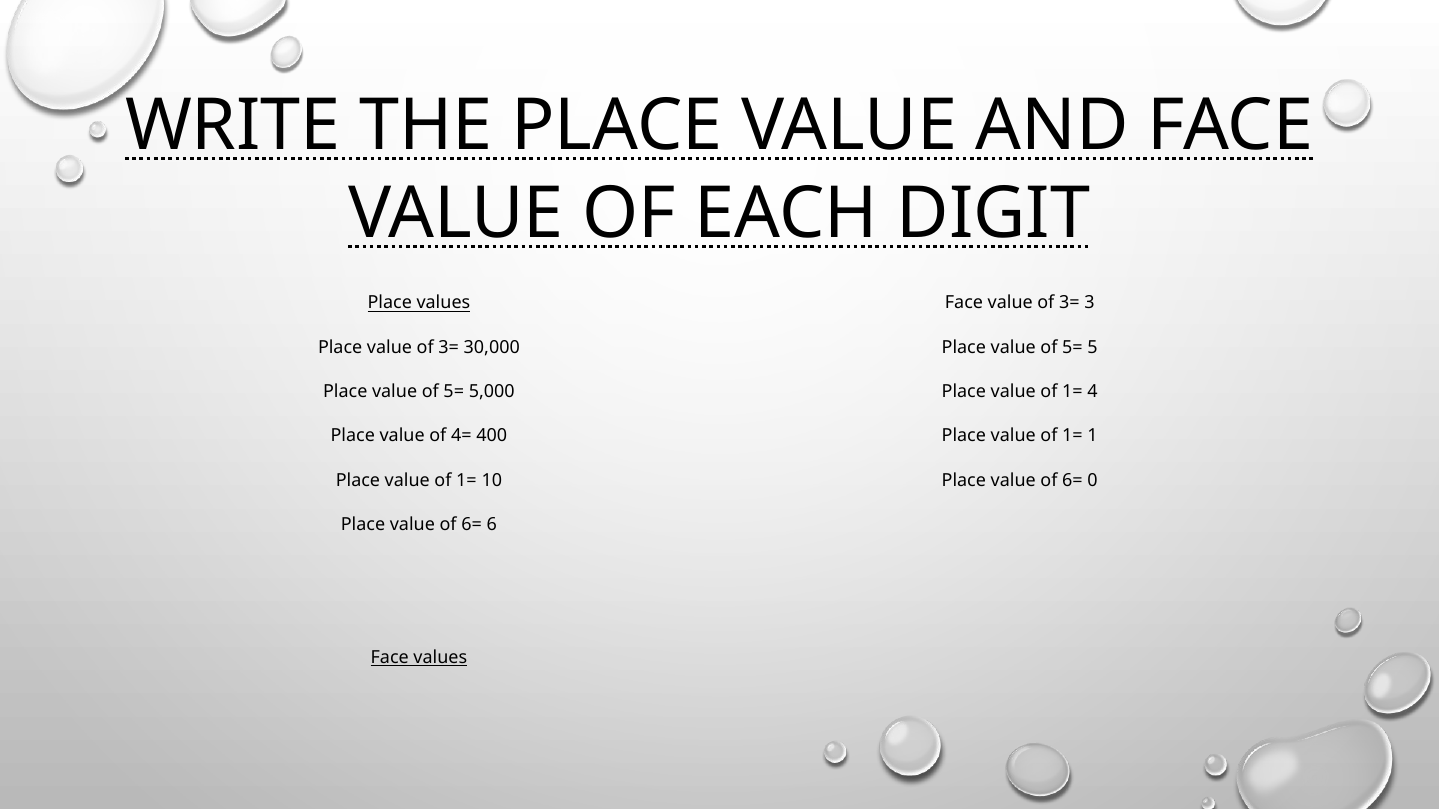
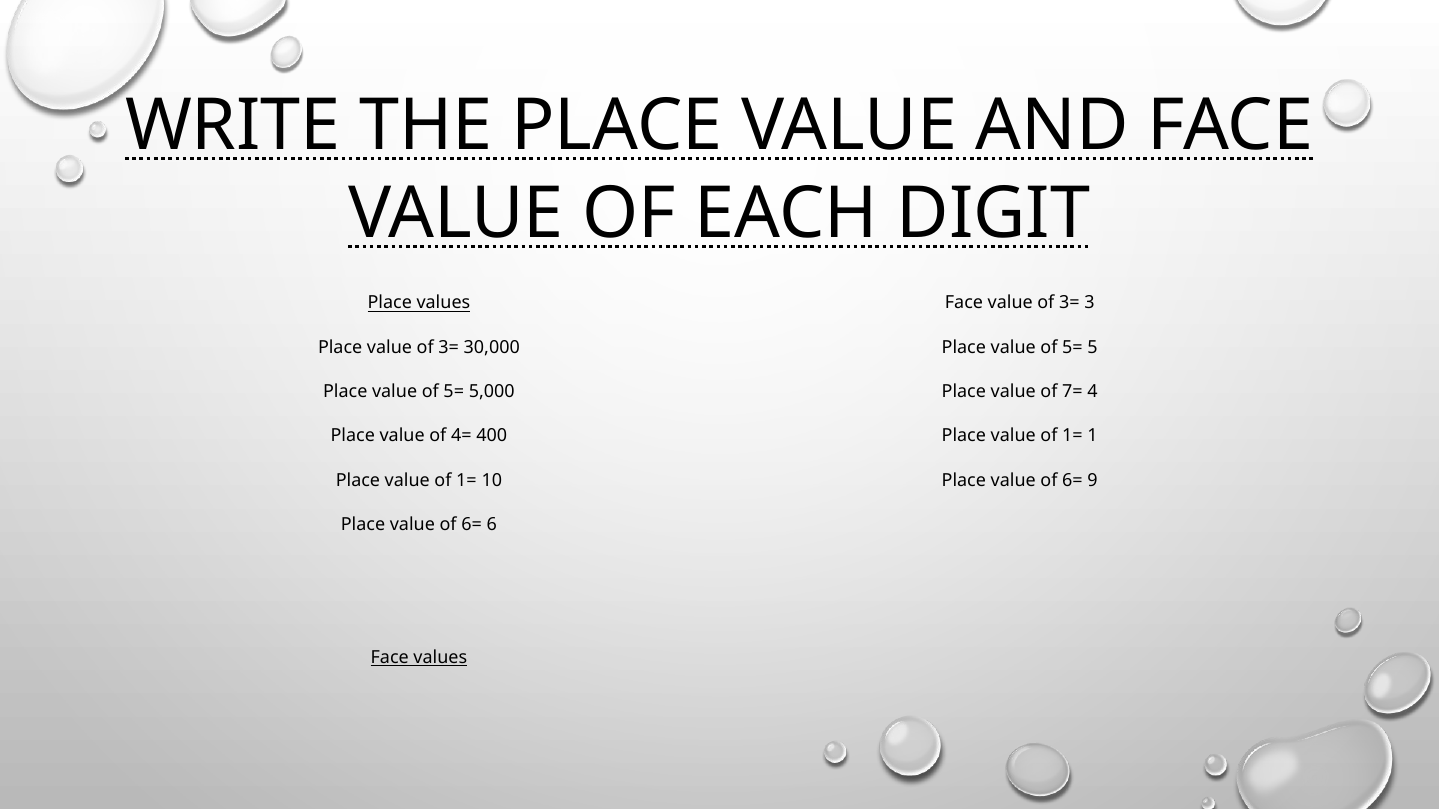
1=: 1= -> 7= (1072, 392)
0: 0 -> 9 (1093, 480)
